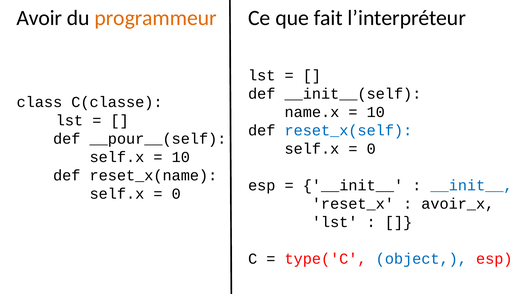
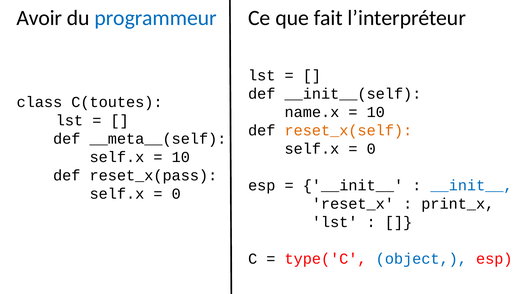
programmeur colour: orange -> blue (156, 18)
C(classe: C(classe -> C(toutes (117, 102)
reset_x(self colour: blue -> orange (348, 130)
__pour__(self: __pour__(self -> __meta__(self (158, 139)
reset_x(name: reset_x(name -> reset_x(pass (153, 175)
avoir_x: avoir_x -> print_x (458, 203)
